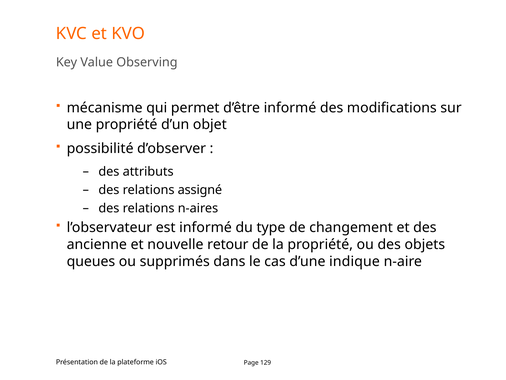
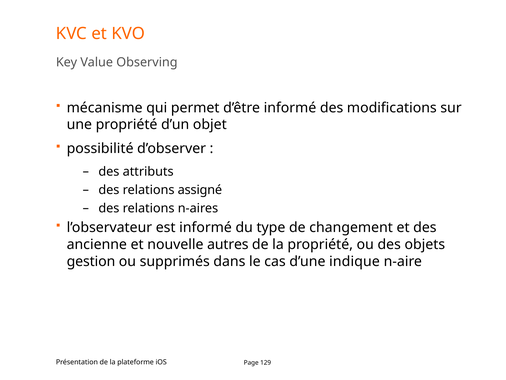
retour: retour -> autres (228, 244)
queues: queues -> gestion (91, 261)
